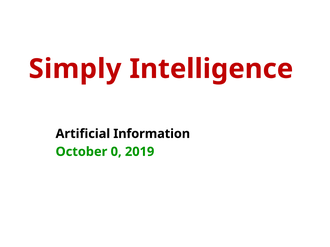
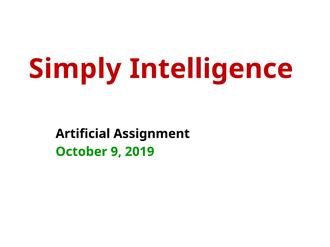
Information: Information -> Assignment (152, 134)
0: 0 -> 9 (116, 152)
